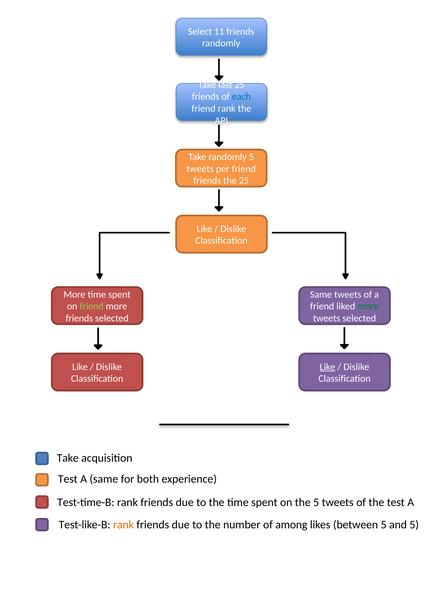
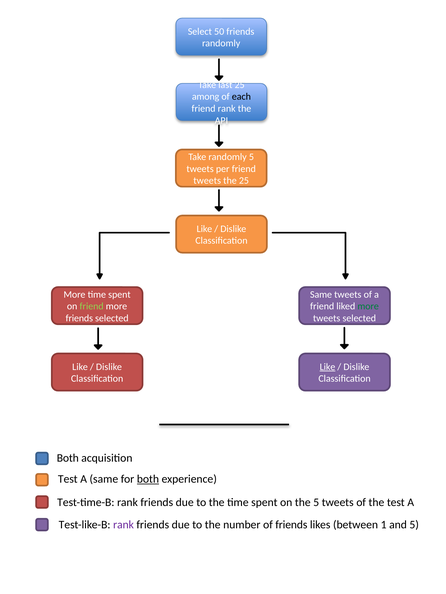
11: 11 -> 50 (219, 31)
friends: friends -> among (206, 97)
each colour: blue -> black (241, 97)
friends: friends -> tweets (207, 181)
Take: Take -> Both (68, 458)
both underline: none -> present (148, 480)
rank colour: orange -> purple (123, 525)
of among: among -> friends (291, 525)
between 5: 5 -> 1 (384, 525)
